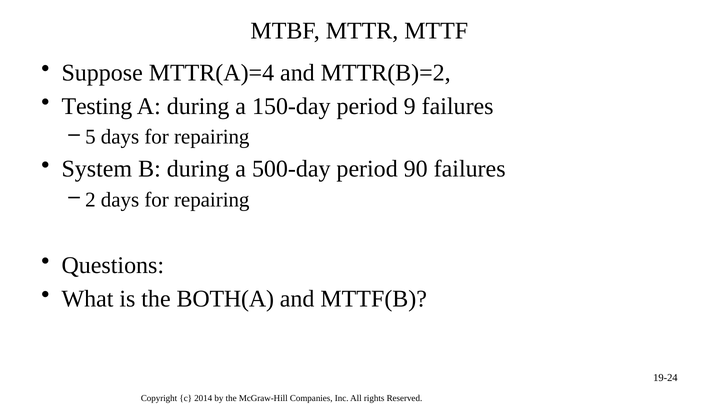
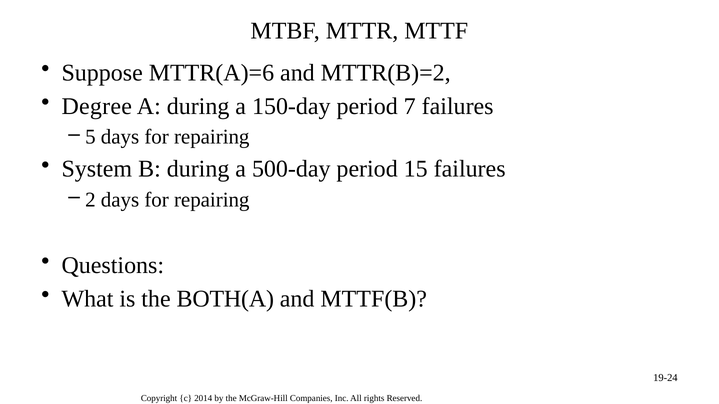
MTTR(A)=4: MTTR(A)=4 -> MTTR(A)=6 (211, 73)
Testing: Testing -> Degree (97, 106)
9: 9 -> 7 (410, 106)
90: 90 -> 15 (416, 169)
